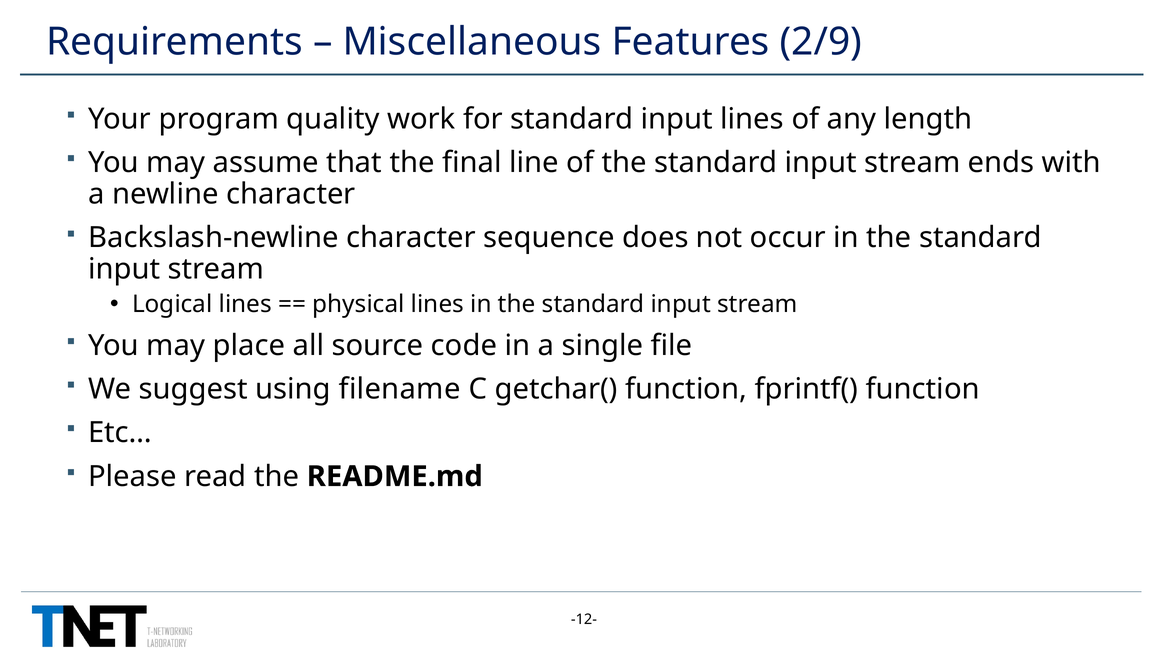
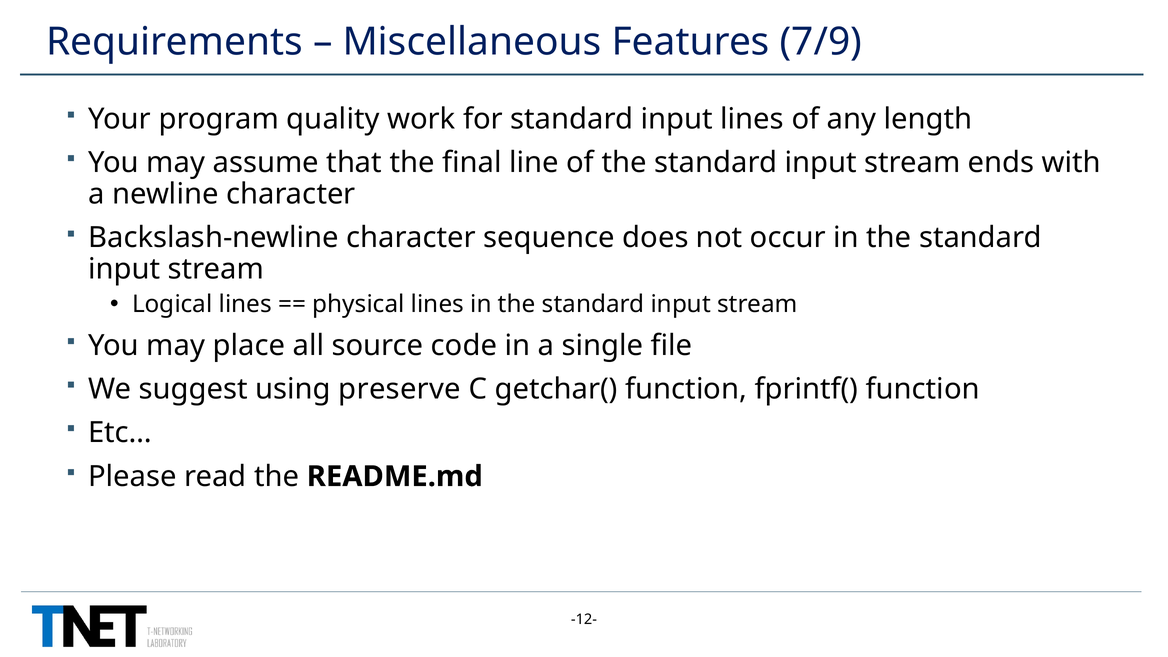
2/9: 2/9 -> 7/9 (821, 42)
filename: filename -> preserve (400, 389)
